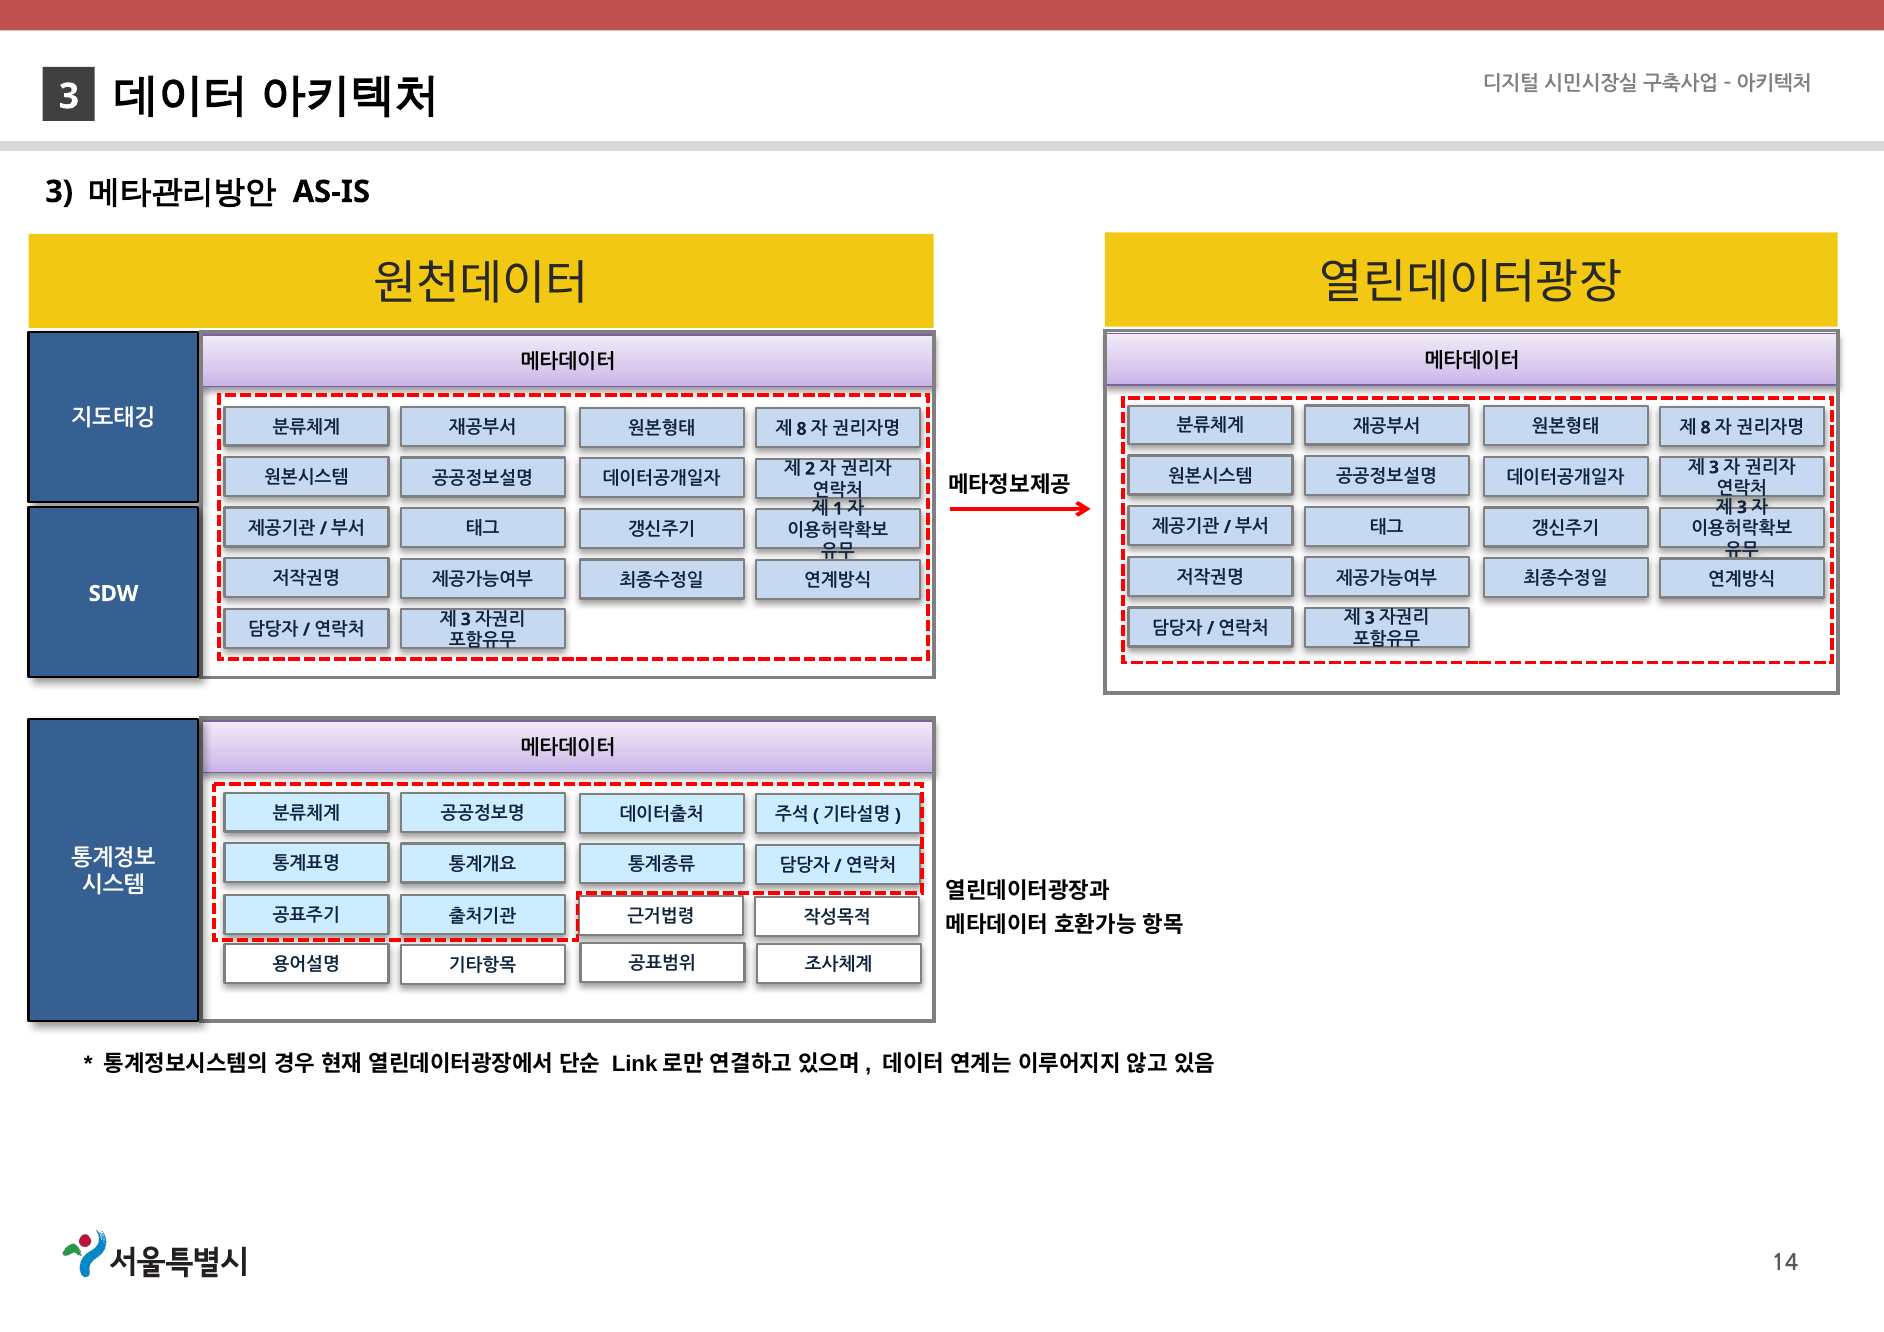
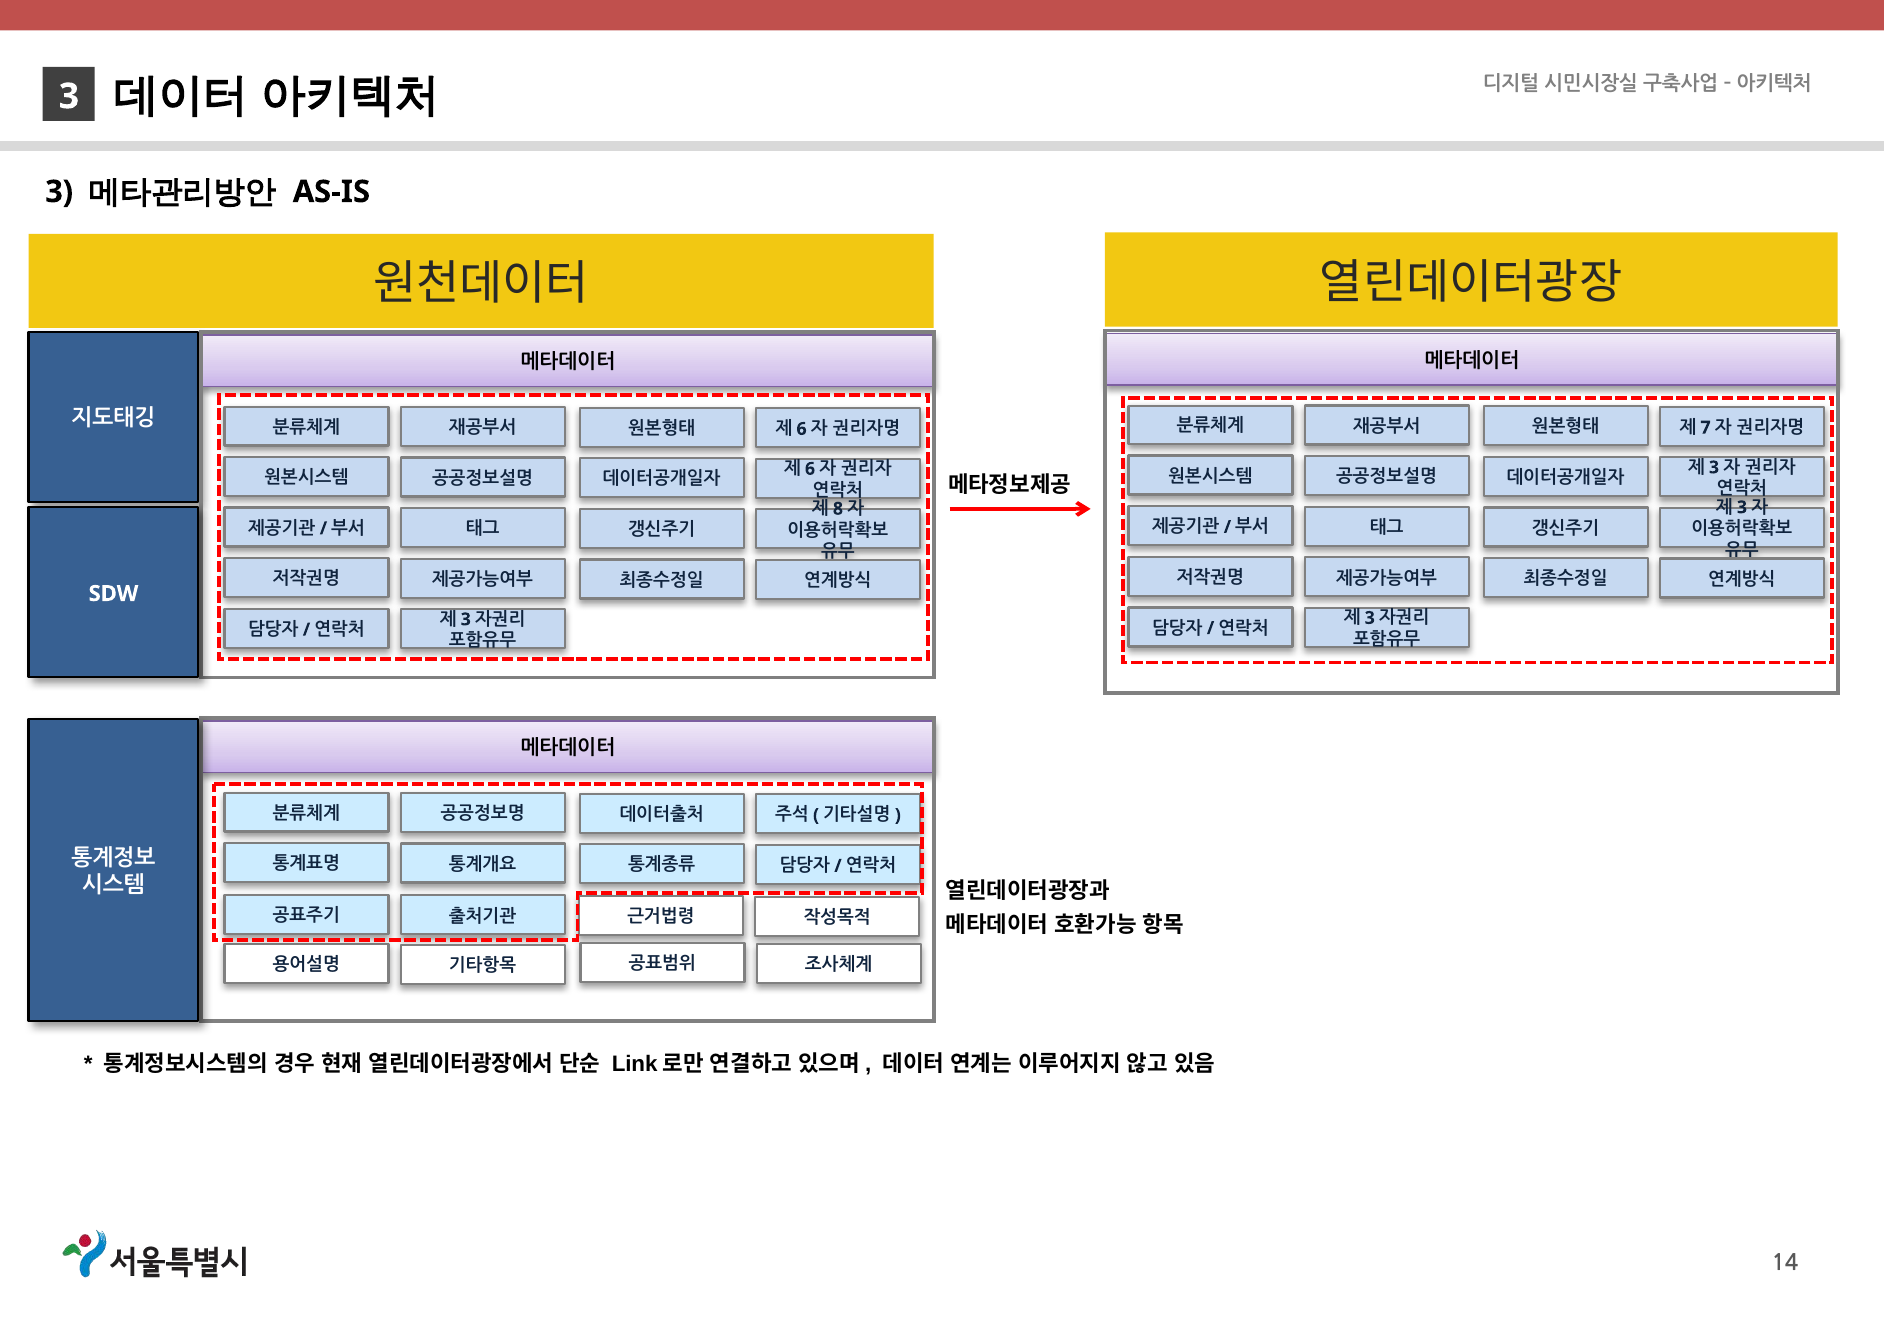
8: 8 -> 7 (1706, 428)
8: 8 -> 6 (802, 429)
2: 2 -> 6 (810, 469)
1: 1 -> 8 (838, 509)
